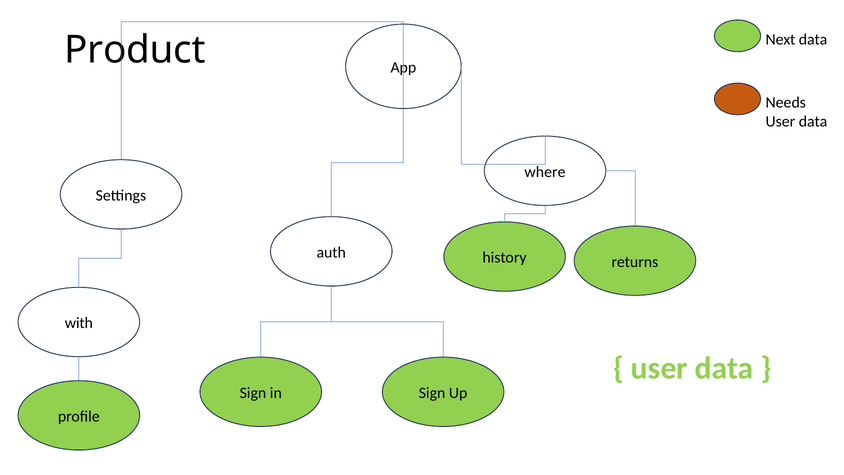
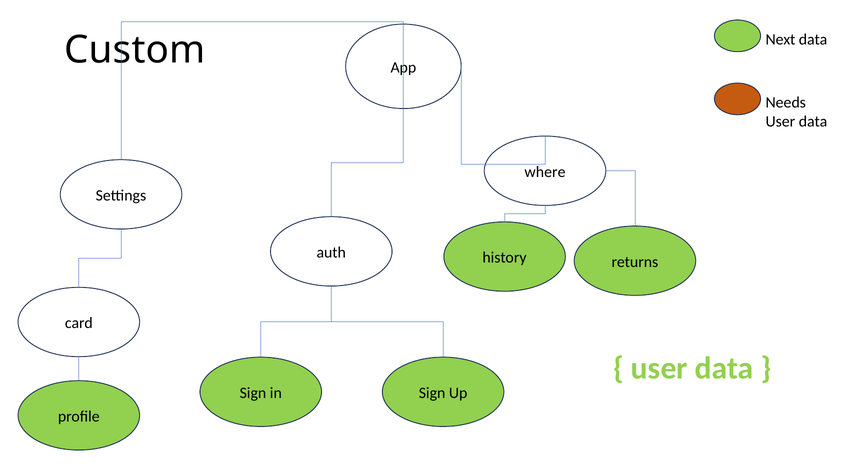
Product: Product -> Custom (135, 50)
with: with -> card (79, 323)
